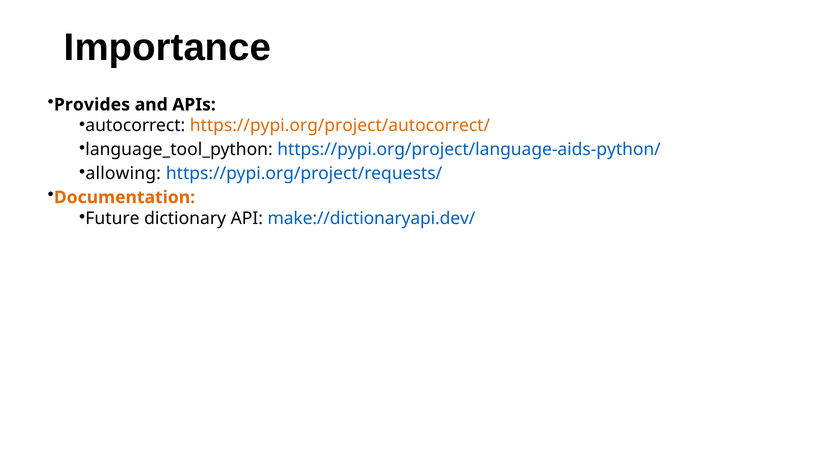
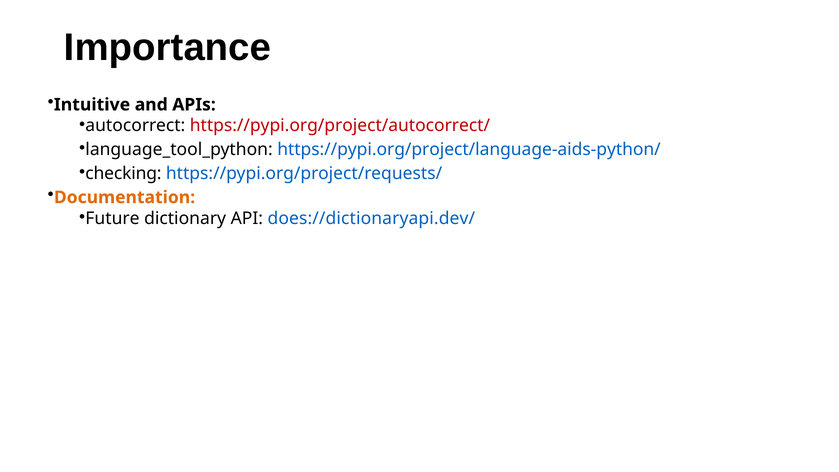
Provides: Provides -> Intuitive (92, 105)
https://pypi.org/project/autocorrect/ colour: orange -> red (340, 126)
allowing: allowing -> checking (123, 173)
make://dictionaryapi.dev/: make://dictionaryapi.dev/ -> does://dictionaryapi.dev/ (371, 218)
